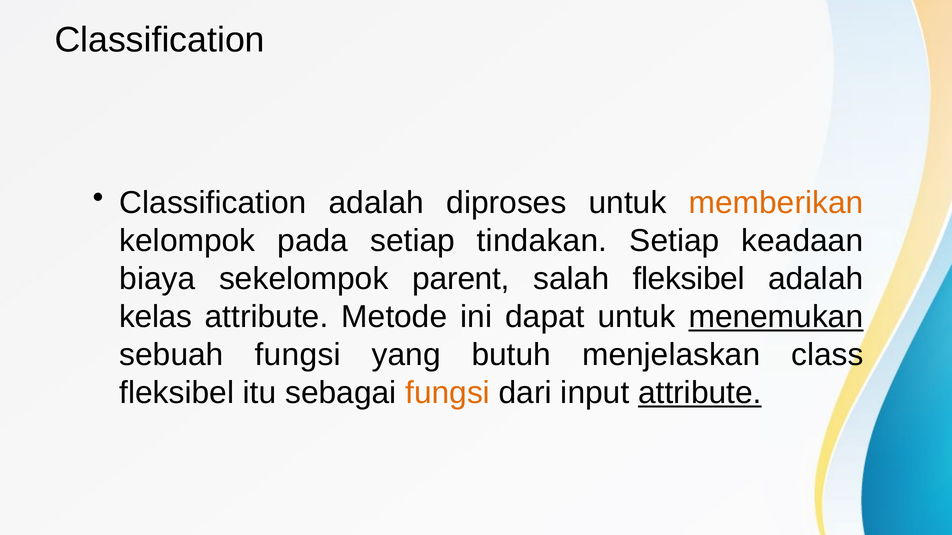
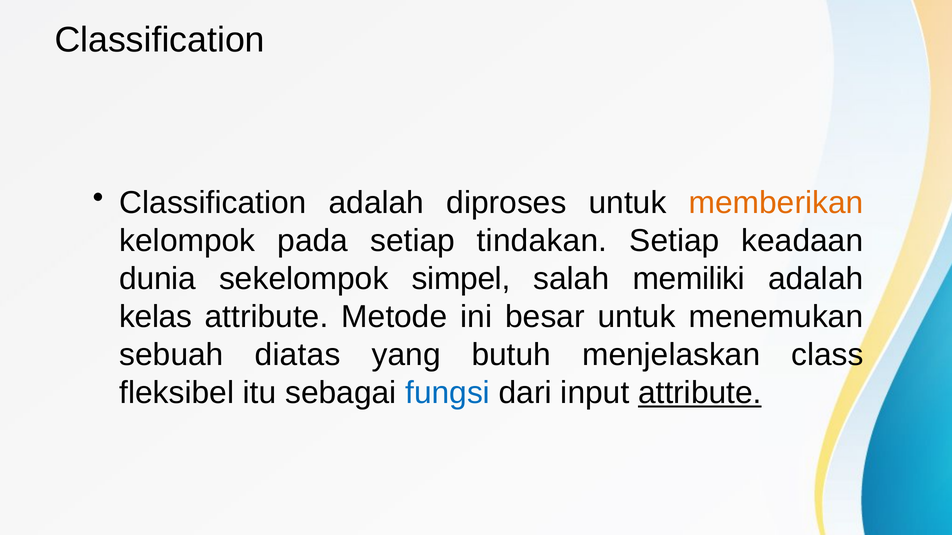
biaya: biaya -> dunia (158, 279)
parent: parent -> simpel (461, 279)
salah fleksibel: fleksibel -> memiliki (689, 279)
dapat: dapat -> besar (545, 317)
menemukan underline: present -> none (776, 317)
sebuah fungsi: fungsi -> diatas (298, 355)
fungsi colour: orange -> blue (448, 393)
